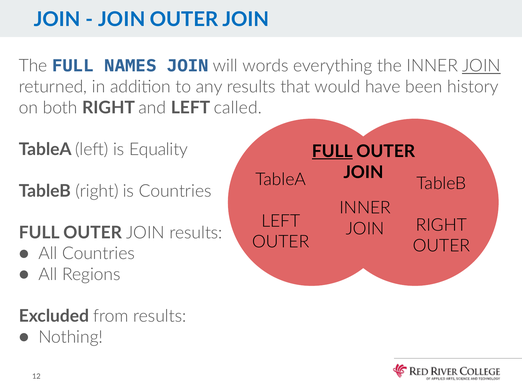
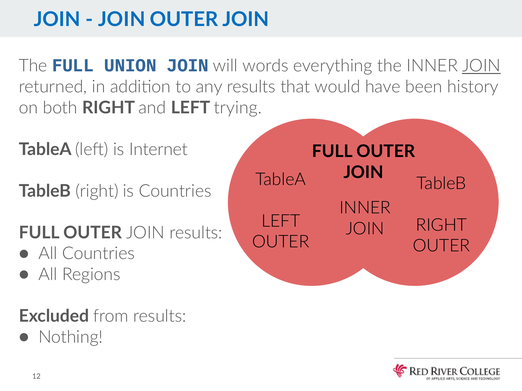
NAMES: NAMES -> UNION (130, 66)
called: called -> trying (238, 108)
Equality: Equality -> Internet (158, 150)
FULL underline: present -> none (332, 152)
